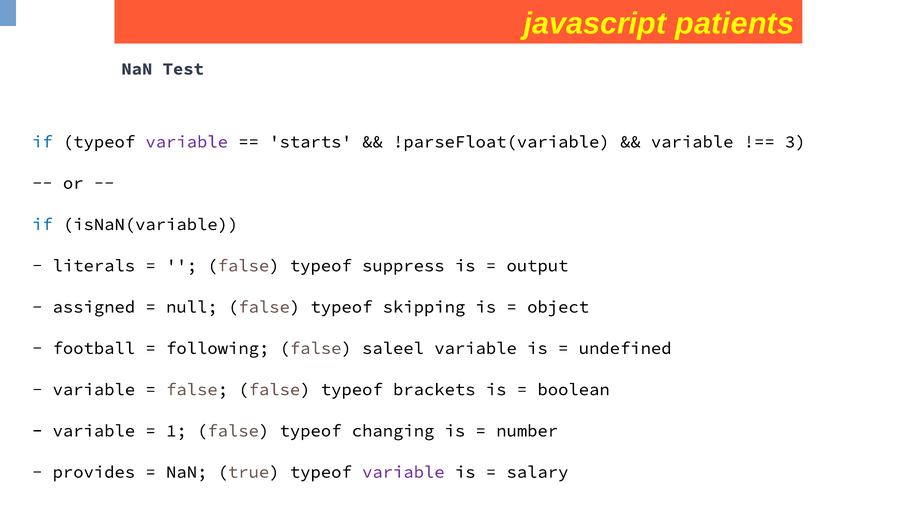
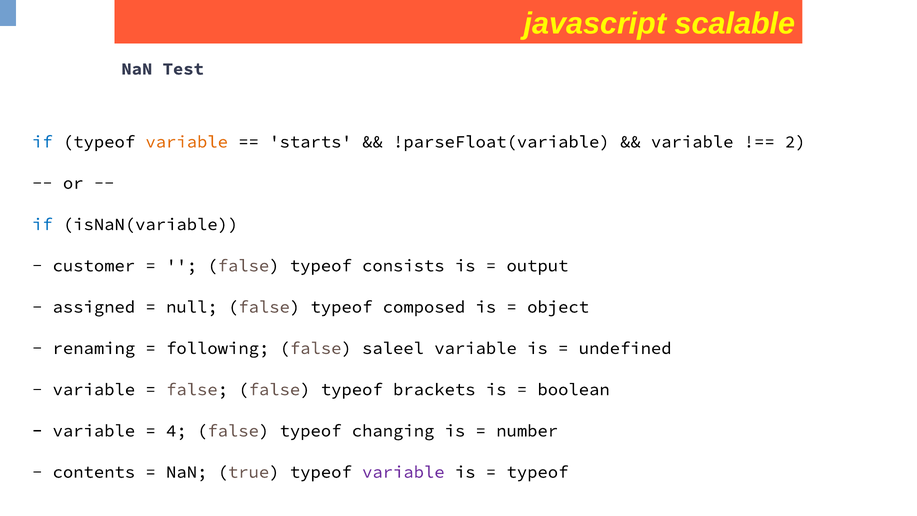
patients: patients -> scalable (735, 24)
variable colour: purple -> orange (187, 142)
3: 3 -> 2 (795, 142)
literals: literals -> customer (94, 266)
suppress: suppress -> consists (403, 266)
skipping: skipping -> composed (424, 307)
football: football -> renaming (94, 348)
1: 1 -> 4 (176, 431)
provides: provides -> contents (94, 472)
salary: salary -> typeof (537, 472)
